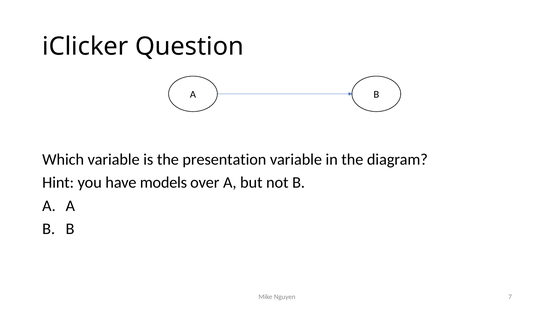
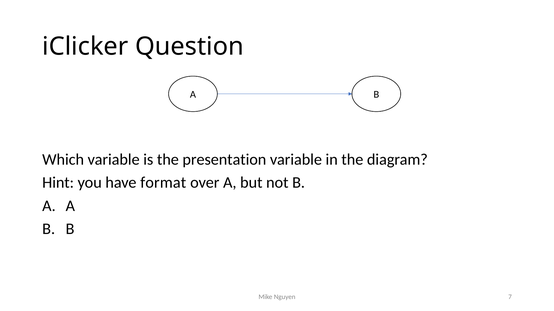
models: models -> format (163, 183)
